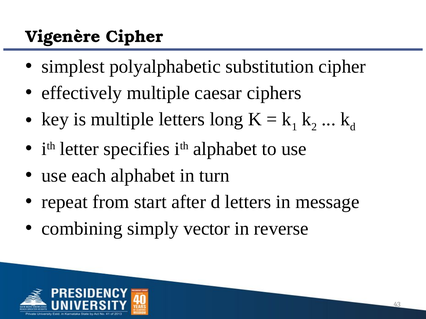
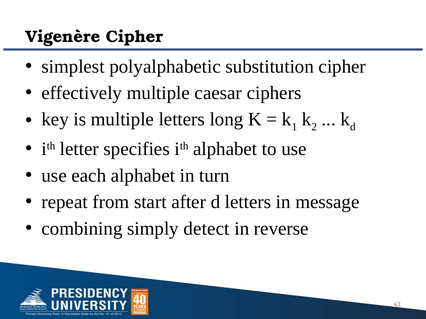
vector: vector -> detect (207, 229)
